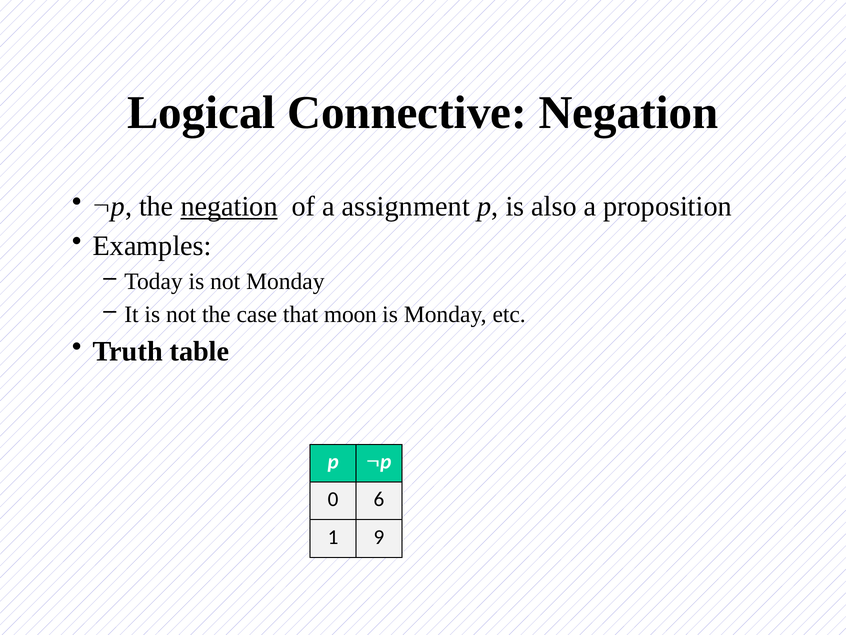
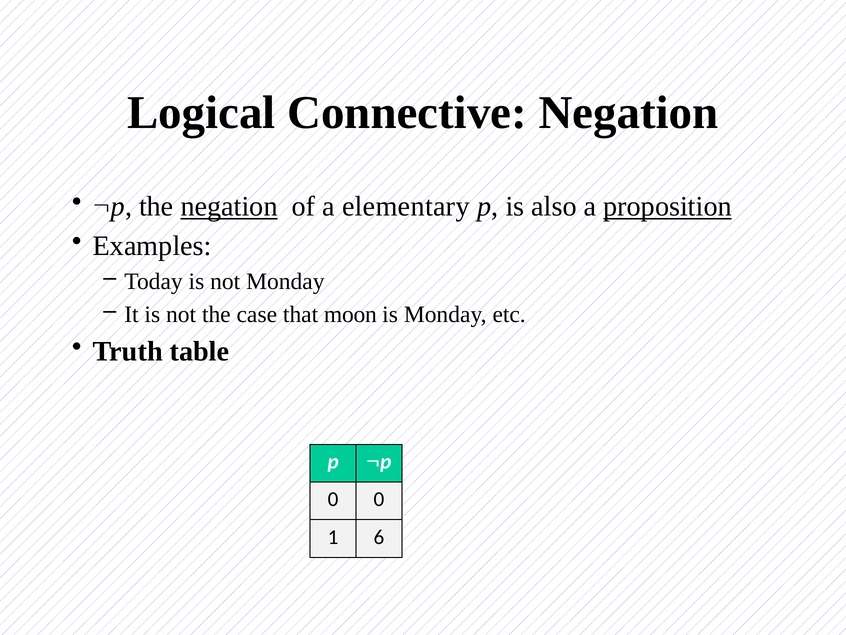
assignment: assignment -> elementary (406, 206)
proposition underline: none -> present (668, 206)
0 6: 6 -> 0 (379, 499)
9: 9 -> 6 (379, 537)
